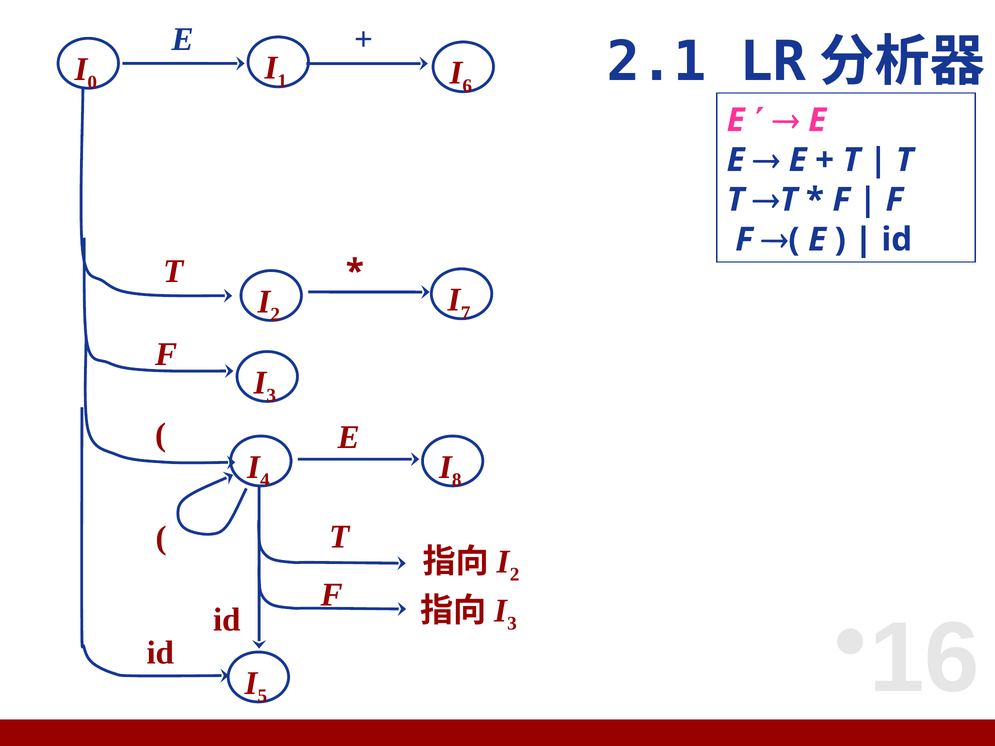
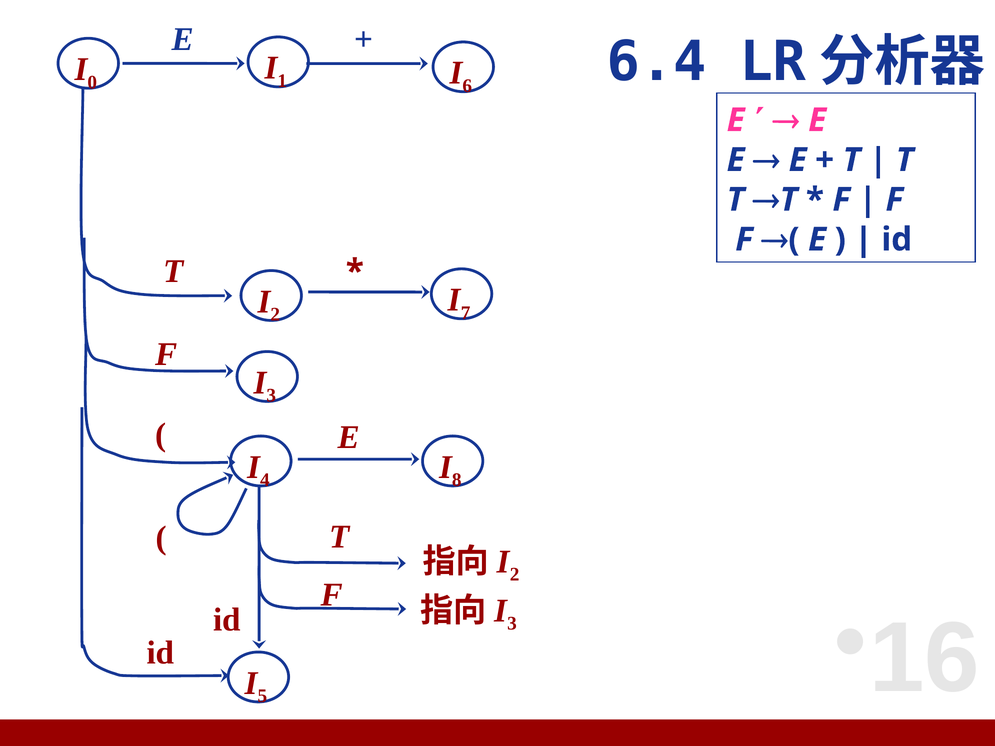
2.1: 2.1 -> 6.4 (657, 62)
